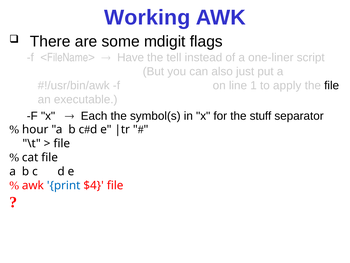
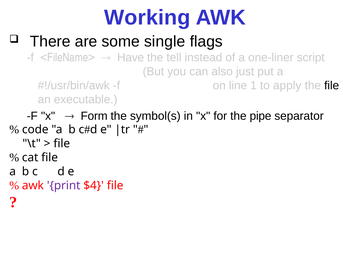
mdigit: mdigit -> single (165, 41)
Each: Each -> Form (94, 116)
stuff: stuff -> pipe (261, 116)
hour: hour -> code (35, 129)
print colour: blue -> purple (64, 185)
